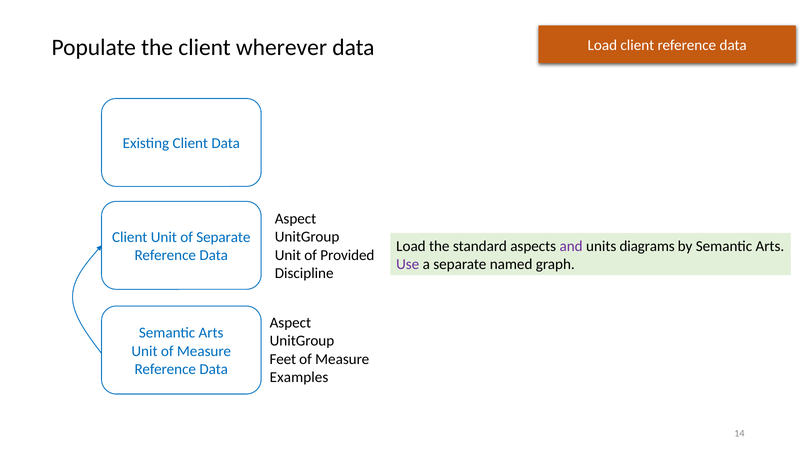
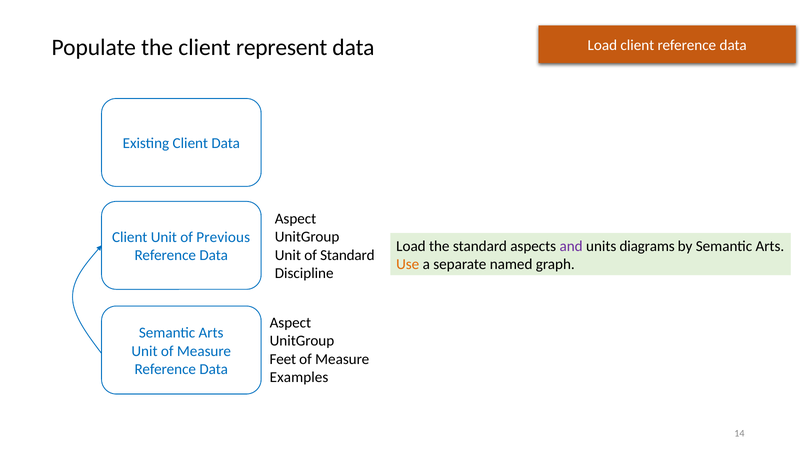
wherever: wherever -> represent (282, 47)
of Separate: Separate -> Previous (223, 237)
of Provided: Provided -> Standard (347, 255)
Use colour: purple -> orange (408, 264)
